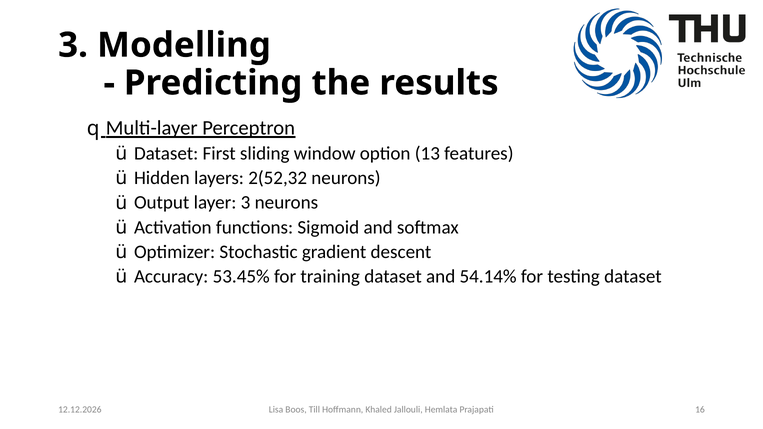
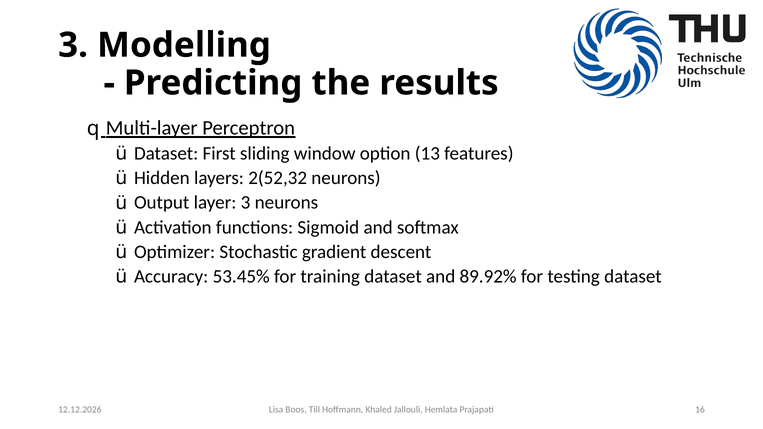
54.14%: 54.14% -> 89.92% (488, 276)
